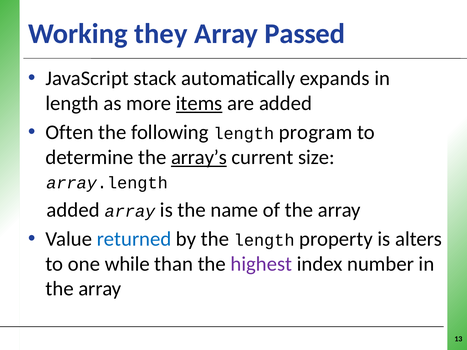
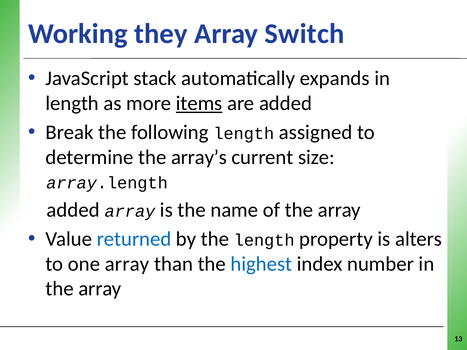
Passed: Passed -> Switch (305, 34)
Often: Often -> Break (70, 132)
program: program -> assigned (316, 132)
array’s underline: present -> none (199, 157)
one while: while -> array (127, 264)
highest colour: purple -> blue (261, 264)
